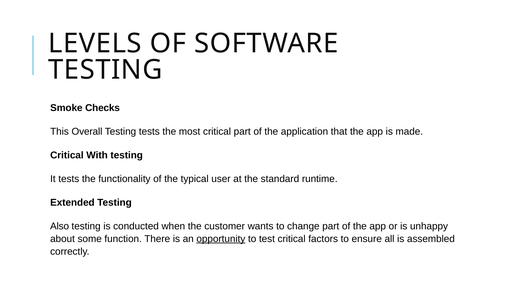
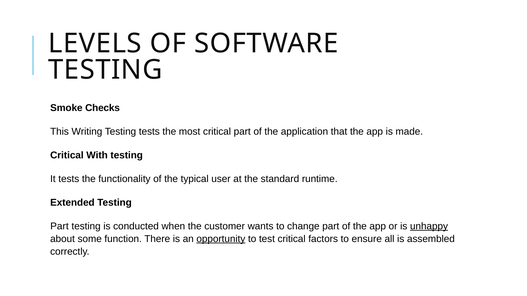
Overall: Overall -> Writing (87, 132)
Also: Also -> Part (59, 226)
unhappy underline: none -> present (429, 226)
